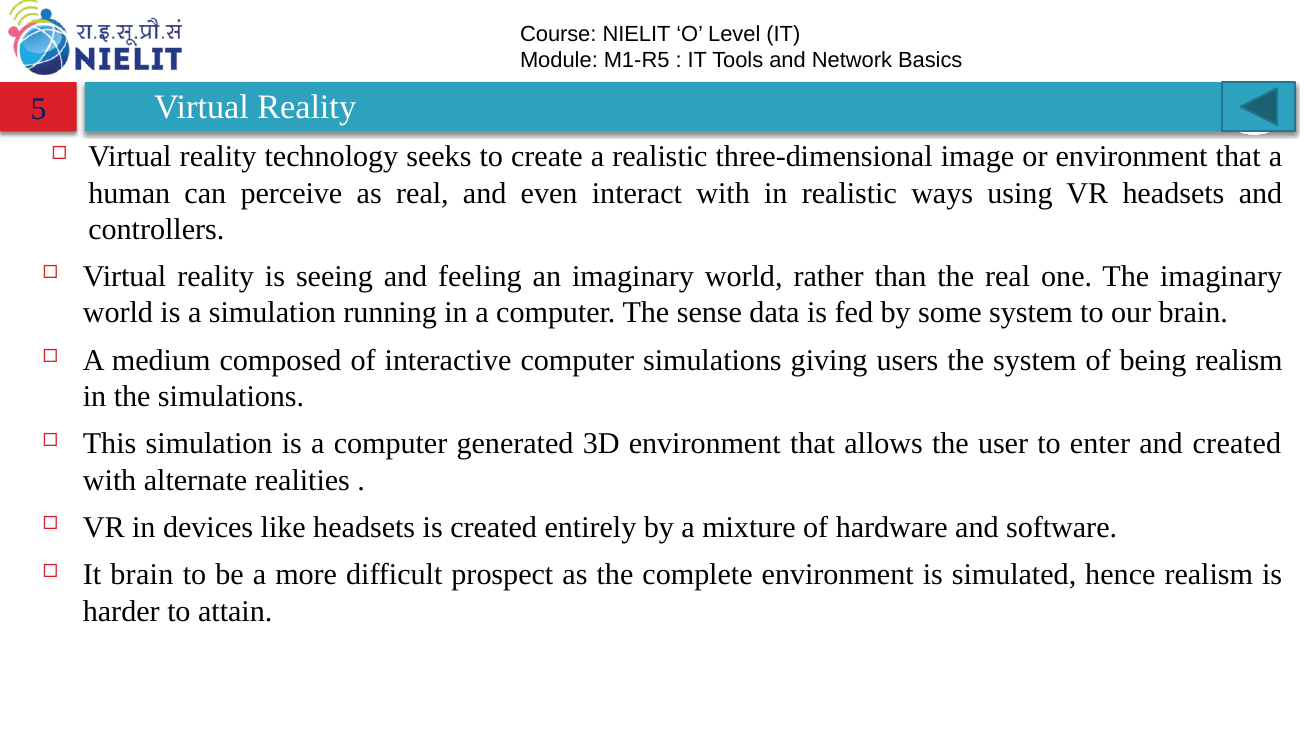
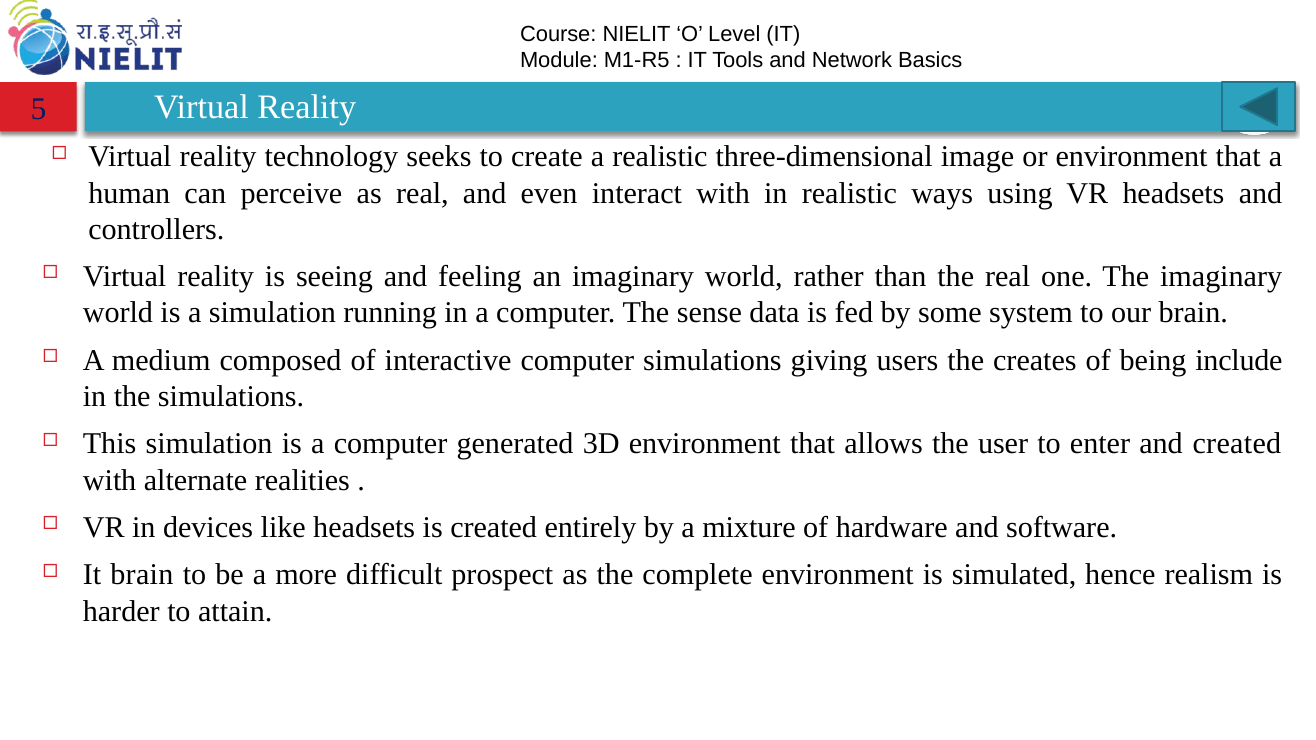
the system: system -> creates (1035, 360)
being realism: realism -> include (1239, 360)
